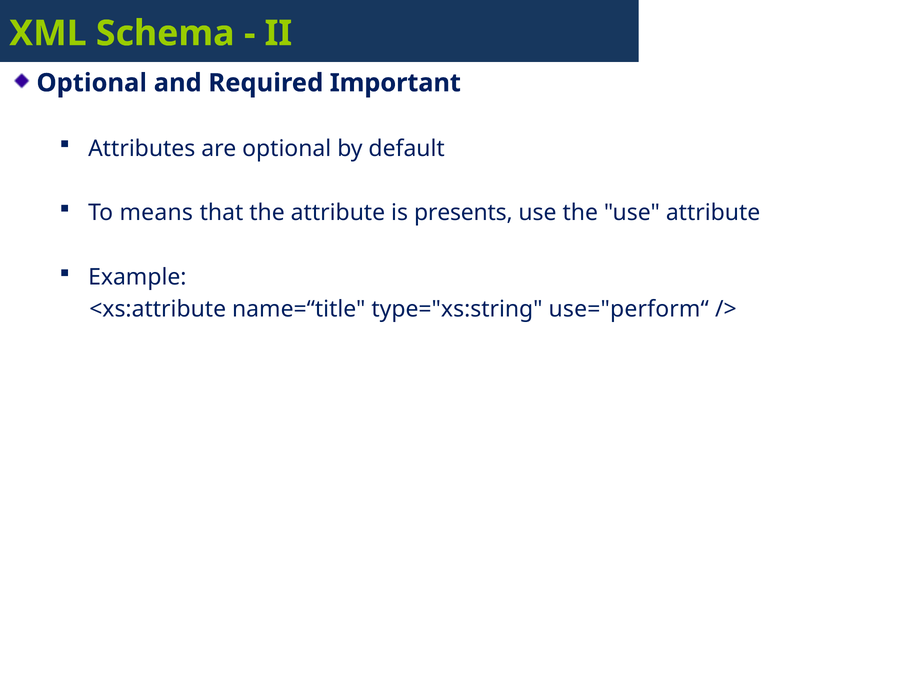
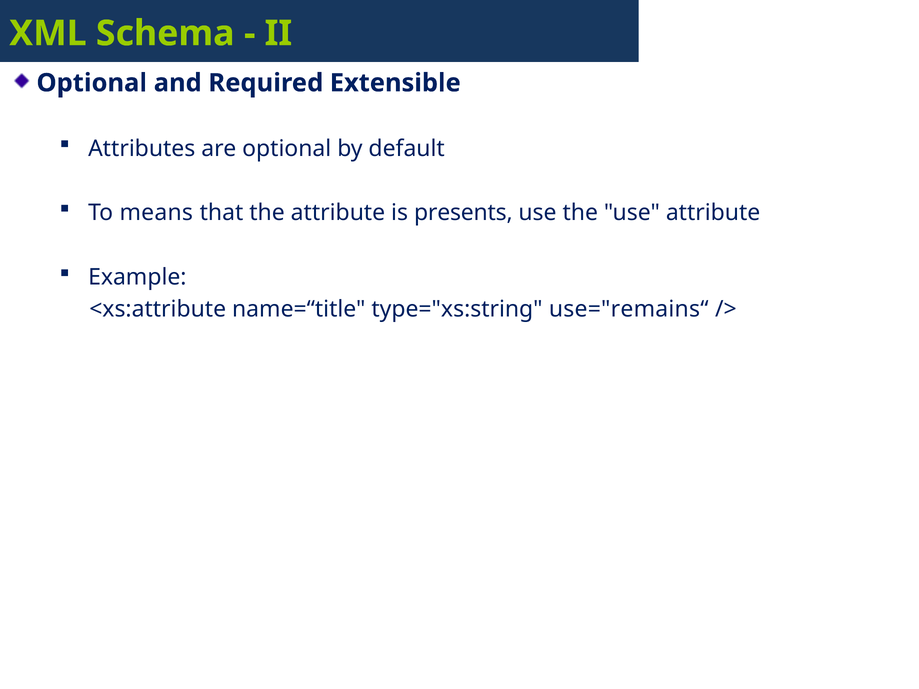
Important: Important -> Extensible (395, 83)
use="perform“: use="perform“ -> use="remains“ (629, 309)
